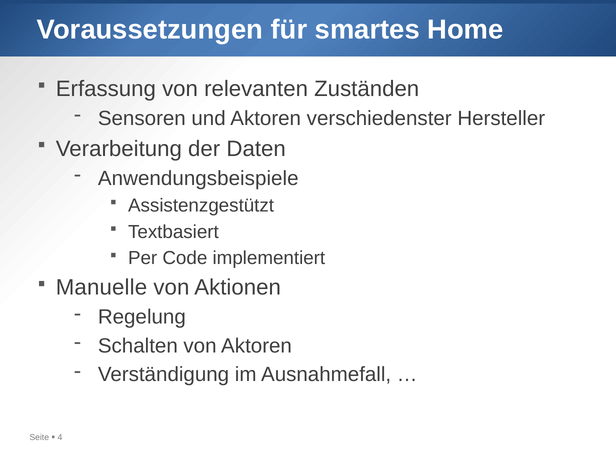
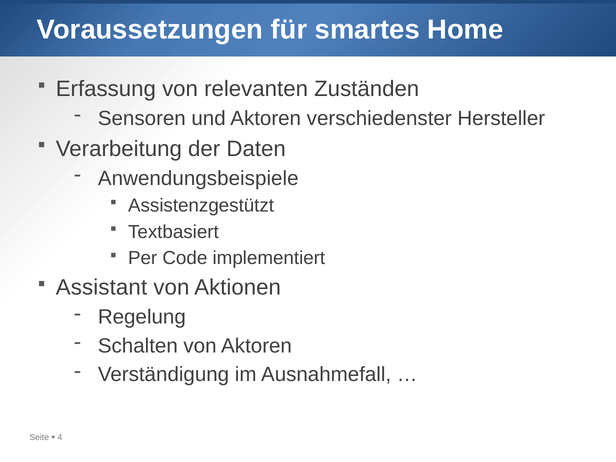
Manuelle: Manuelle -> Assistant (101, 288)
